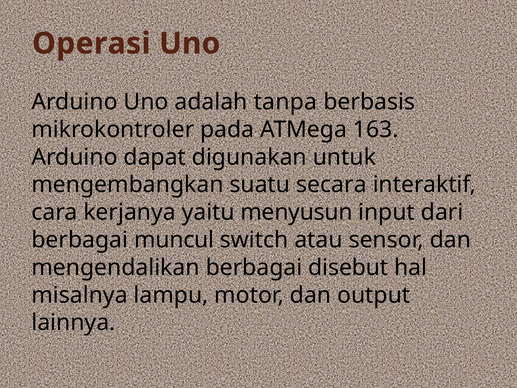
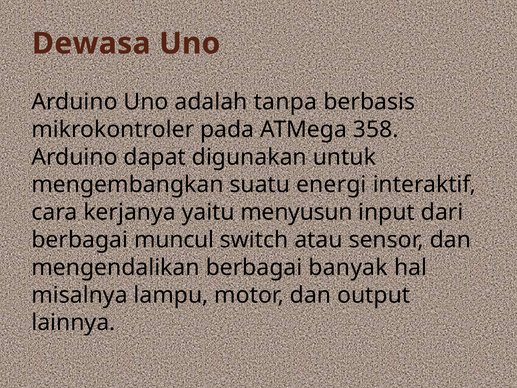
Operasi: Operasi -> Dewasa (91, 44)
163: 163 -> 358 (376, 129)
secara: secara -> energi (331, 185)
disebut: disebut -> banyak (348, 267)
